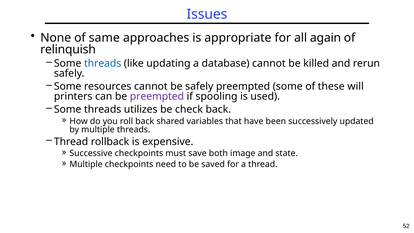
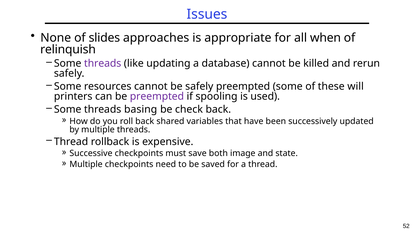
same: same -> slides (104, 38)
again: again -> when (326, 38)
threads colour: blue -> purple (103, 63)
utilizes: utilizes -> basing (141, 109)
